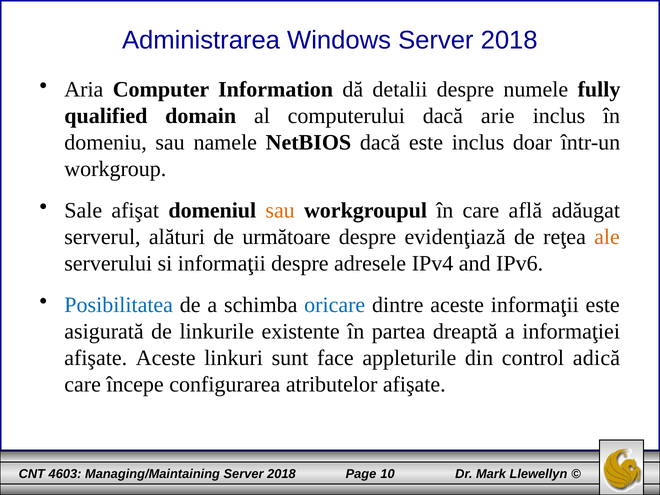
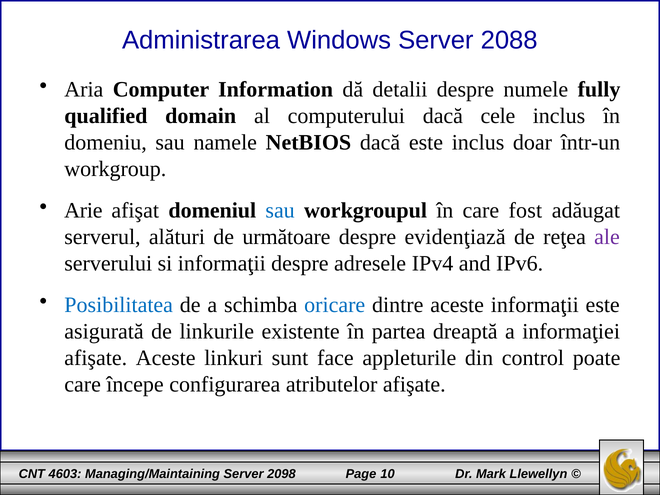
Windows Server 2018: 2018 -> 2088 (509, 40)
arie: arie -> cele (498, 116)
Sale: Sale -> Arie (83, 211)
sau colour: orange -> blue (280, 211)
află: află -> fost (525, 211)
ale colour: orange -> purple (607, 237)
adică: adică -> poate (597, 358)
2018: 2018 -> 2098 (281, 474)
